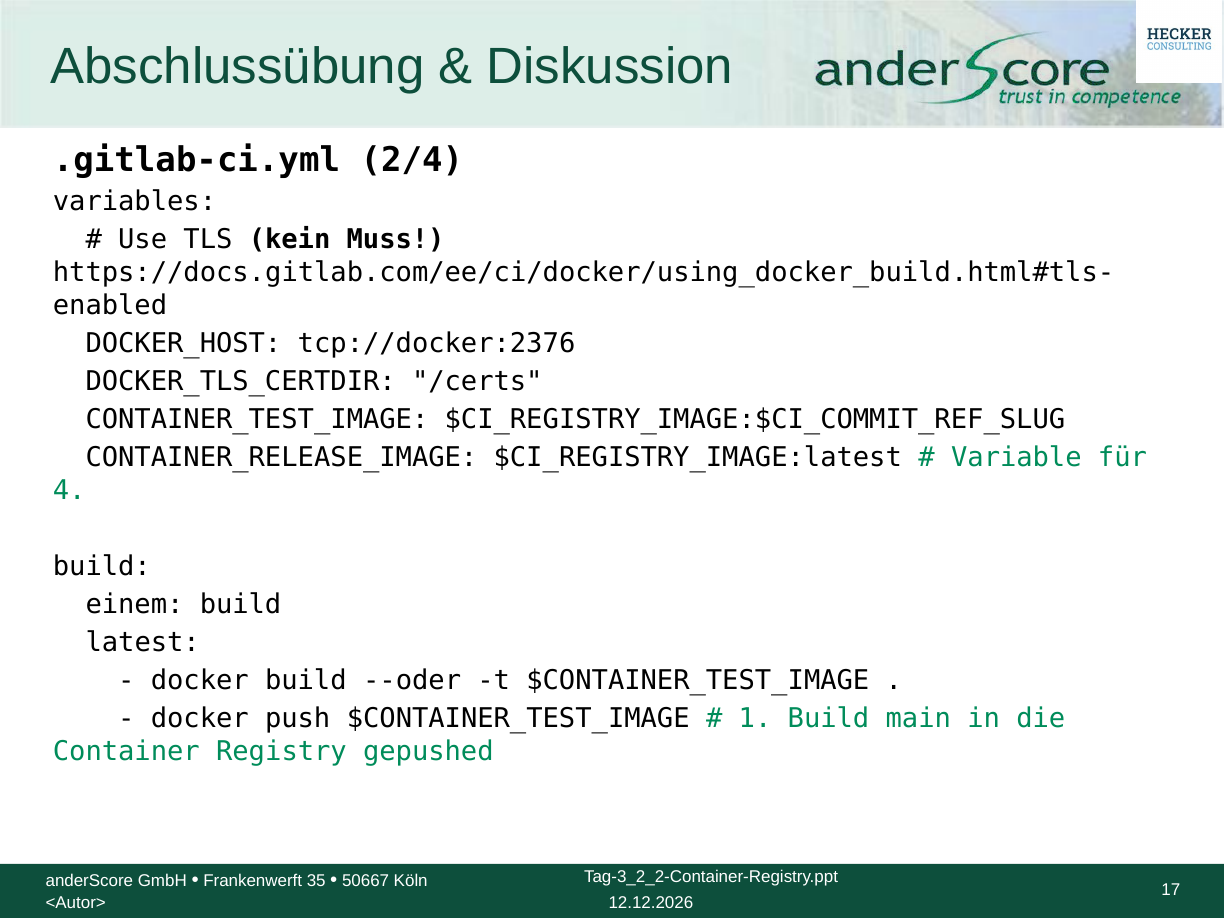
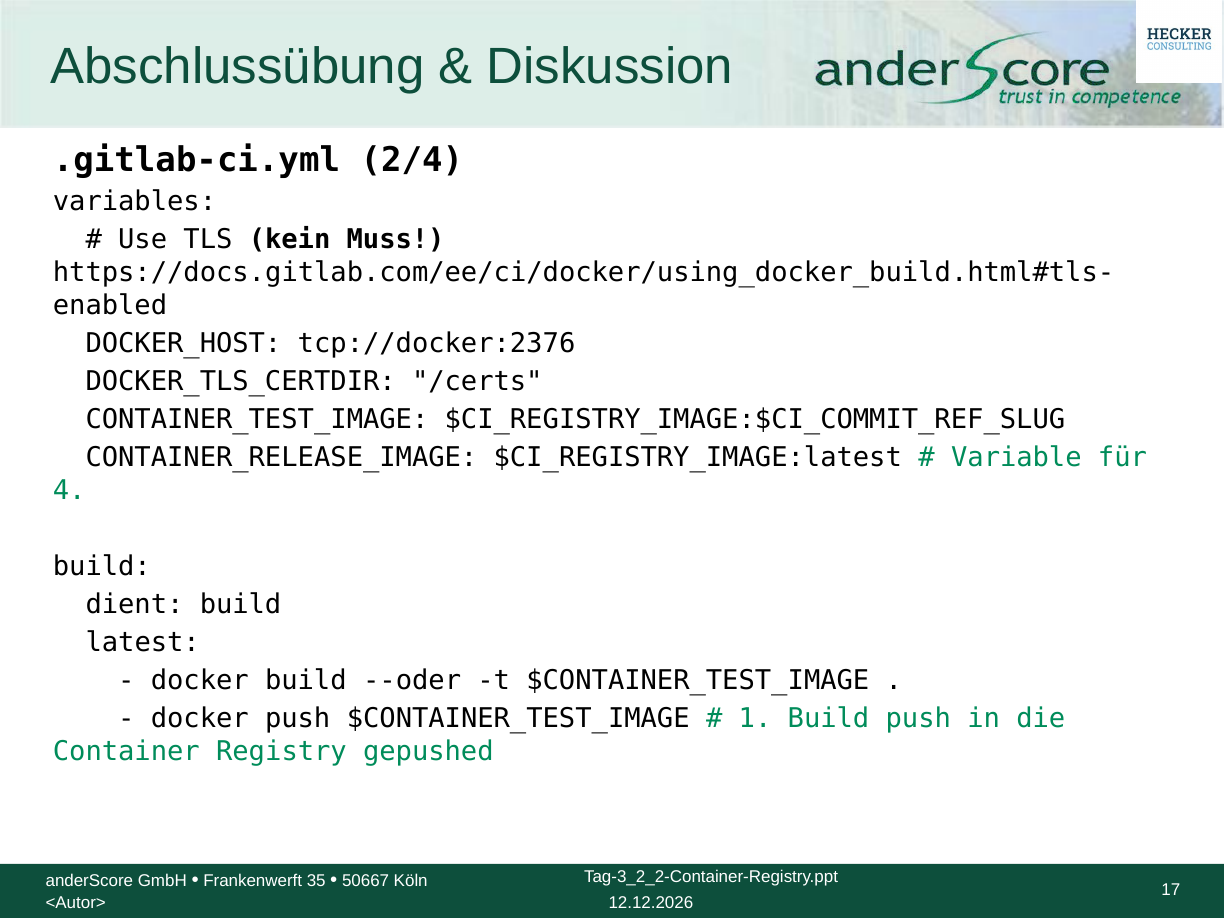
einem: einem -> dient (135, 604)
Build main: main -> push (918, 719)
